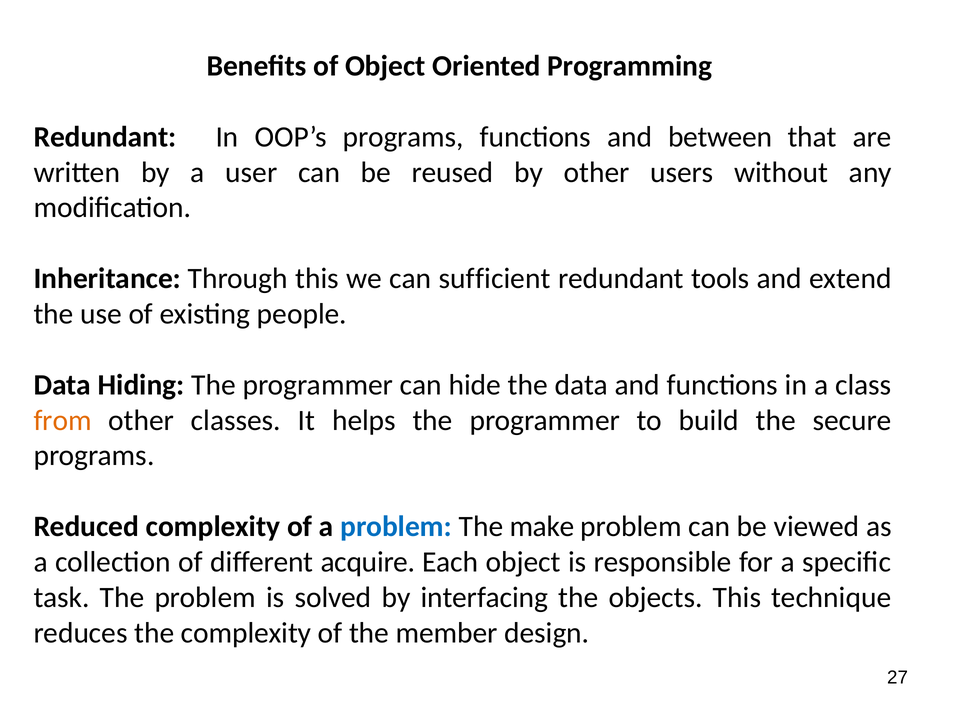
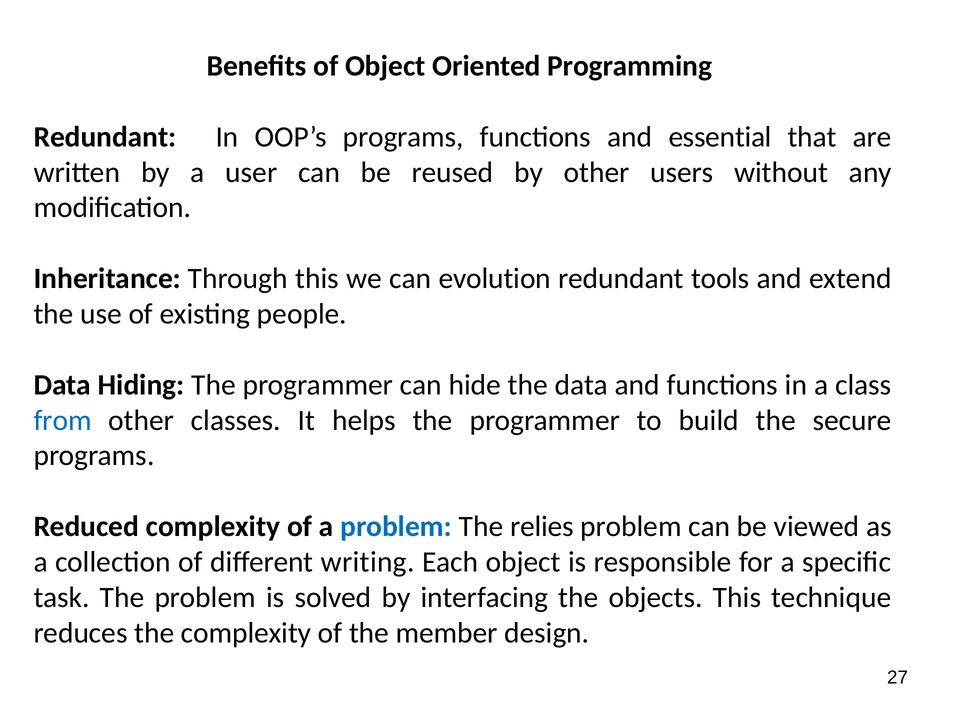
between: between -> essential (720, 137)
sufficient: sufficient -> evolution (495, 278)
from colour: orange -> blue (63, 420)
make: make -> relies (542, 526)
acquire: acquire -> writing (368, 562)
